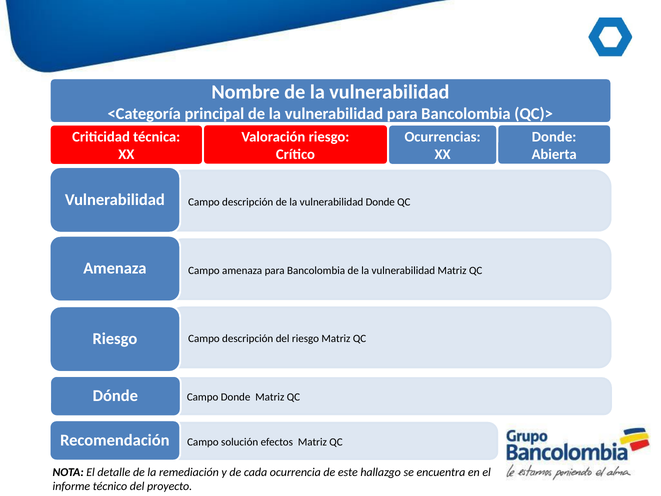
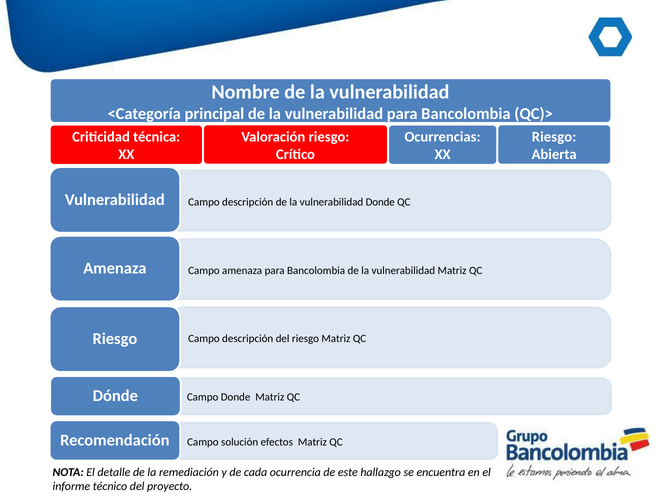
Donde: Donde -> Riesgo (554, 137)
